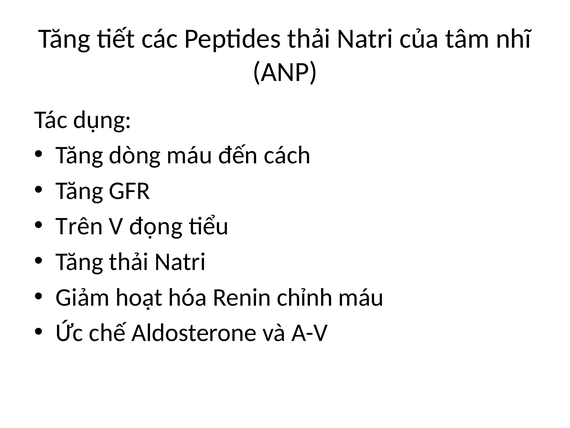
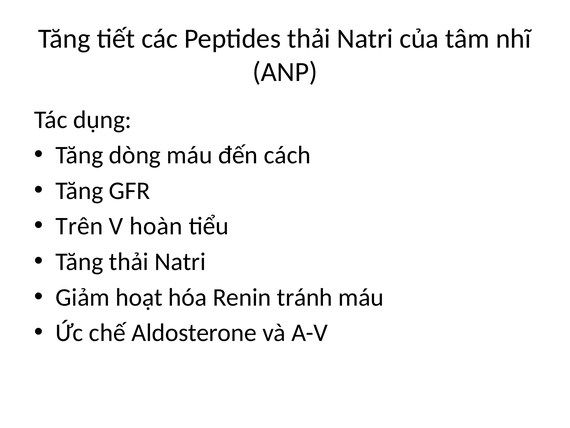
đọng: đọng -> hoàn (156, 226)
chỉnh: chỉnh -> tránh (305, 297)
